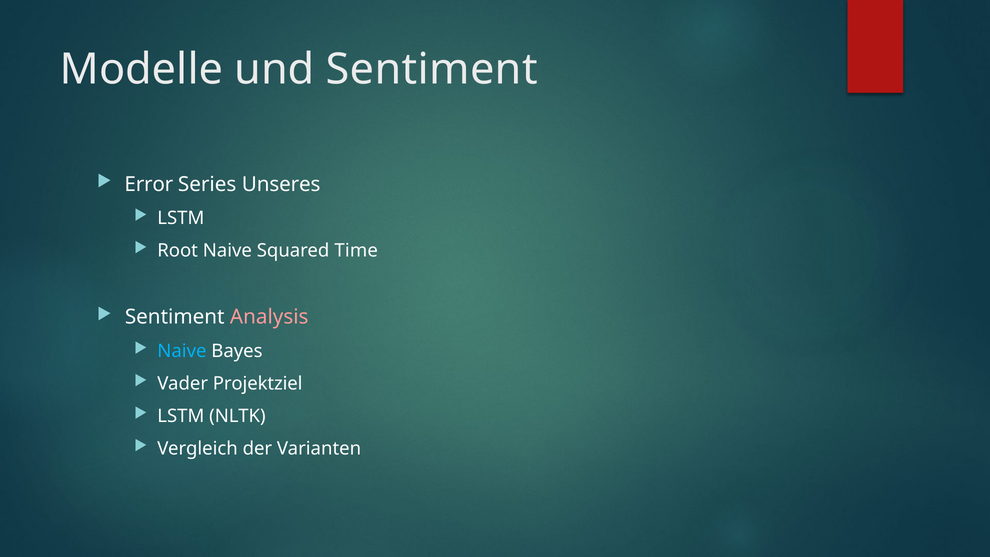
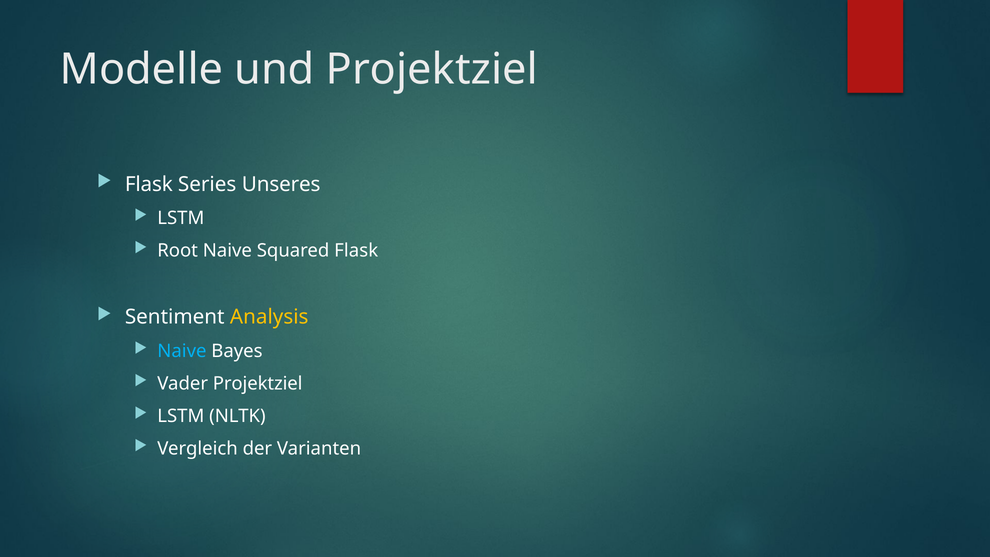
und Sentiment: Sentiment -> Projektziel (432, 70)
Error: Error -> Flask (149, 184)
Squared Time: Time -> Flask (356, 251)
Analysis colour: pink -> yellow (269, 317)
